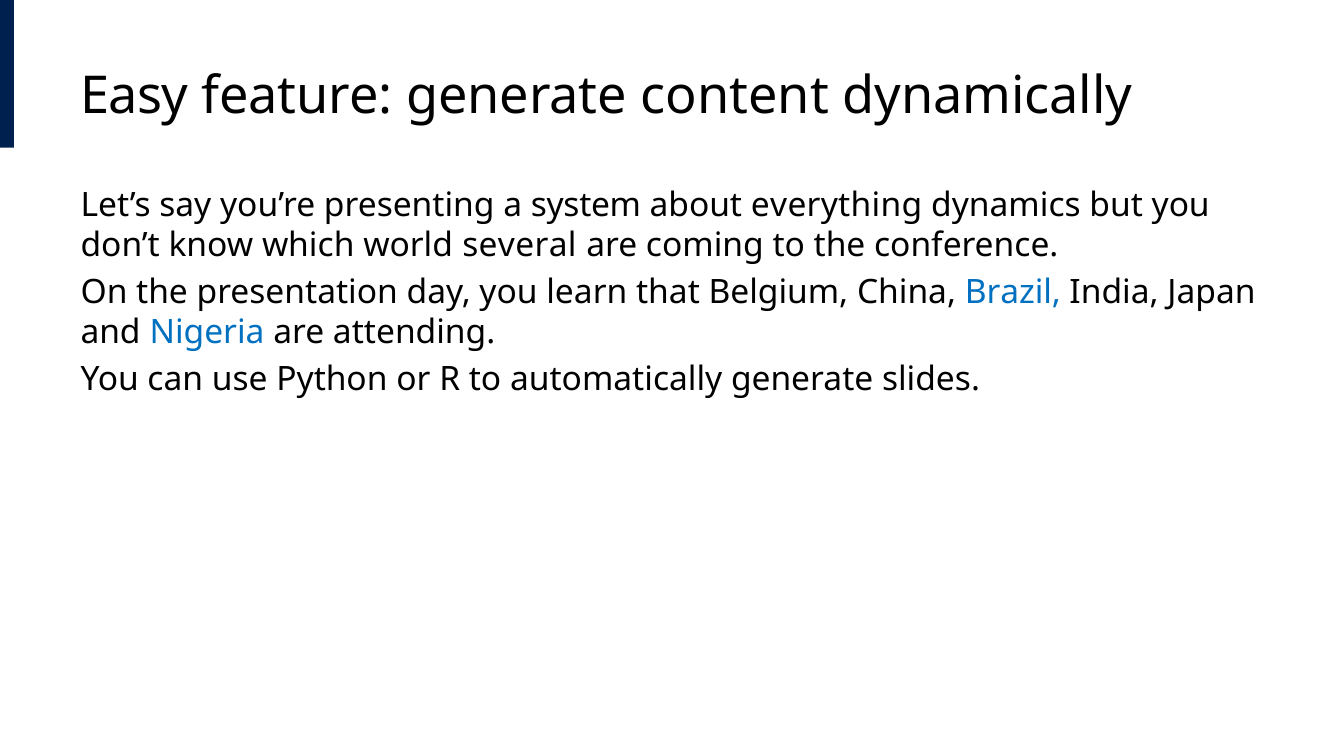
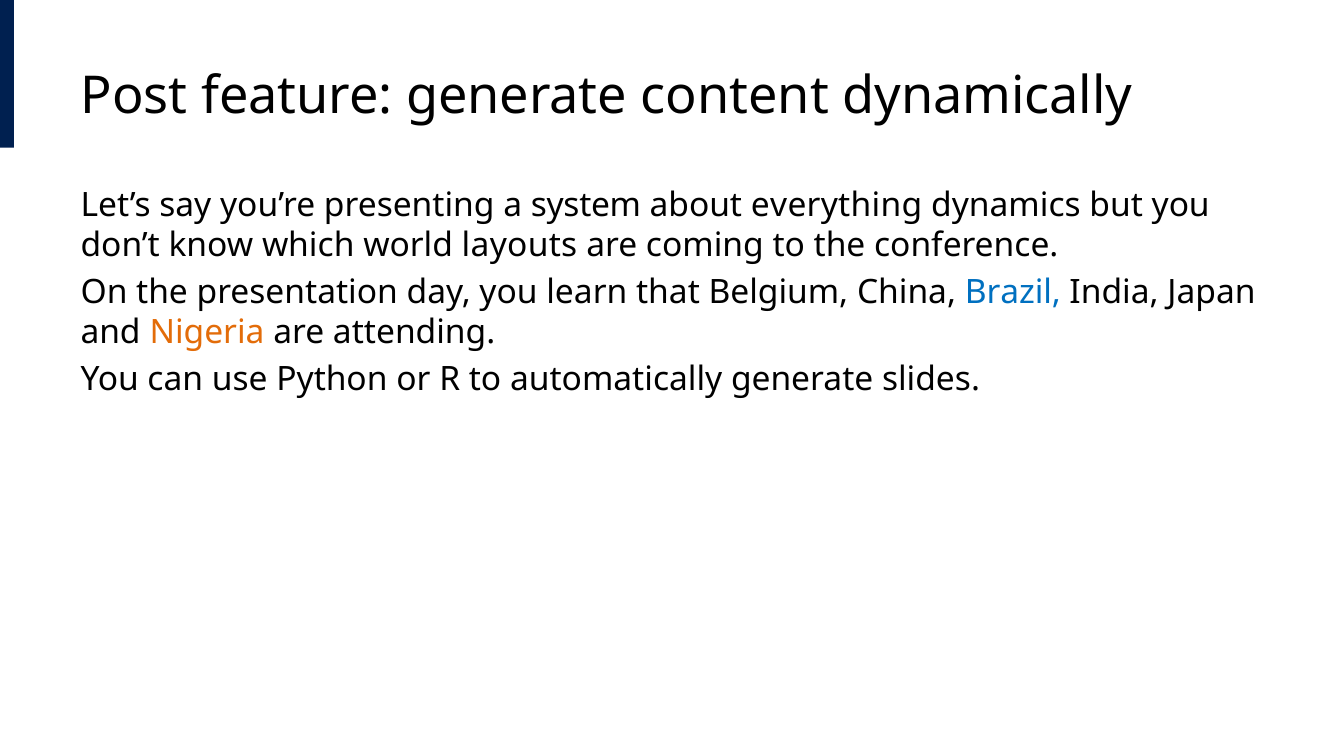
Easy: Easy -> Post (134, 97)
several: several -> layouts (519, 246)
Nigeria colour: blue -> orange (207, 333)
